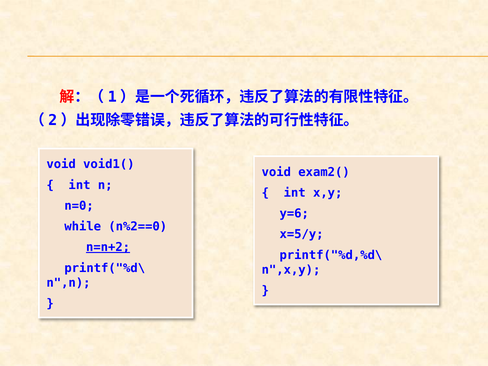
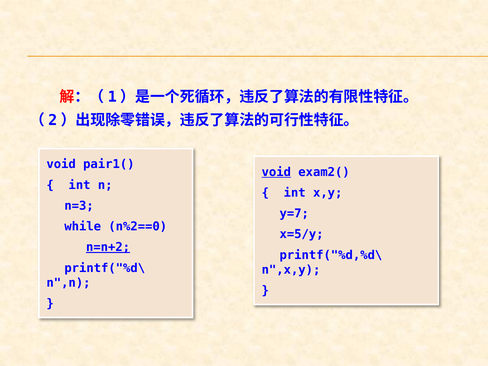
void1(: void1( -> pair1( (109, 164)
void underline: none -> present (276, 172)
n=0: n=0 -> n=3 (79, 206)
y=6: y=6 -> y=7 (294, 214)
